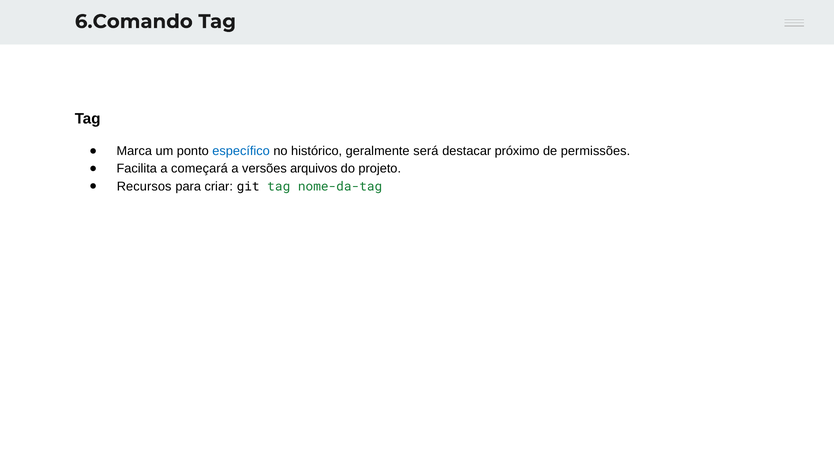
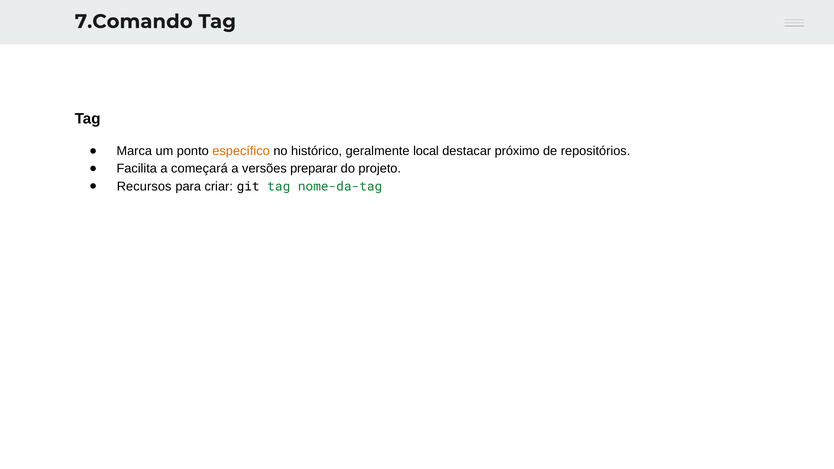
6.Comando: 6.Comando -> 7.Comando (134, 22)
específico colour: blue -> orange (241, 151)
será: será -> local (426, 151)
permissões: permissões -> repositórios (596, 151)
arquivos: arquivos -> preparar (314, 169)
